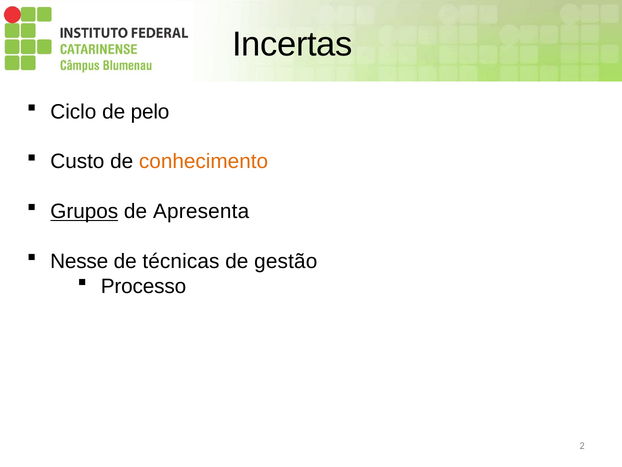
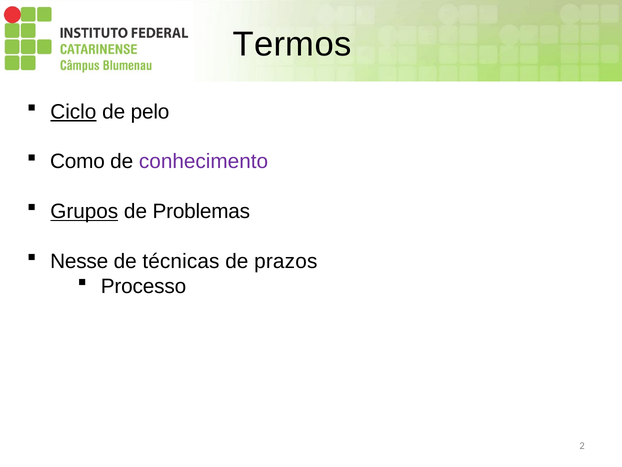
Incertas: Incertas -> Termos (292, 44)
Ciclo underline: none -> present (73, 112)
Custo: Custo -> Como (77, 161)
conhecimento colour: orange -> purple (204, 161)
Apresenta: Apresenta -> Problemas (201, 211)
gestão: gestão -> prazos (286, 261)
